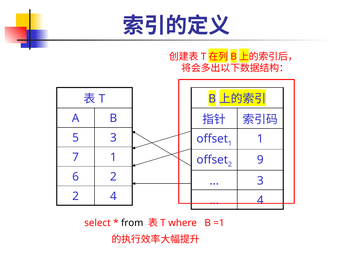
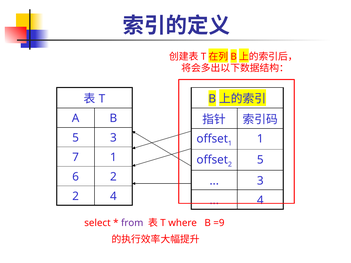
2 9: 9 -> 5 (260, 160)
from colour: black -> purple (132, 223)
=1: =1 -> =9 (219, 223)
